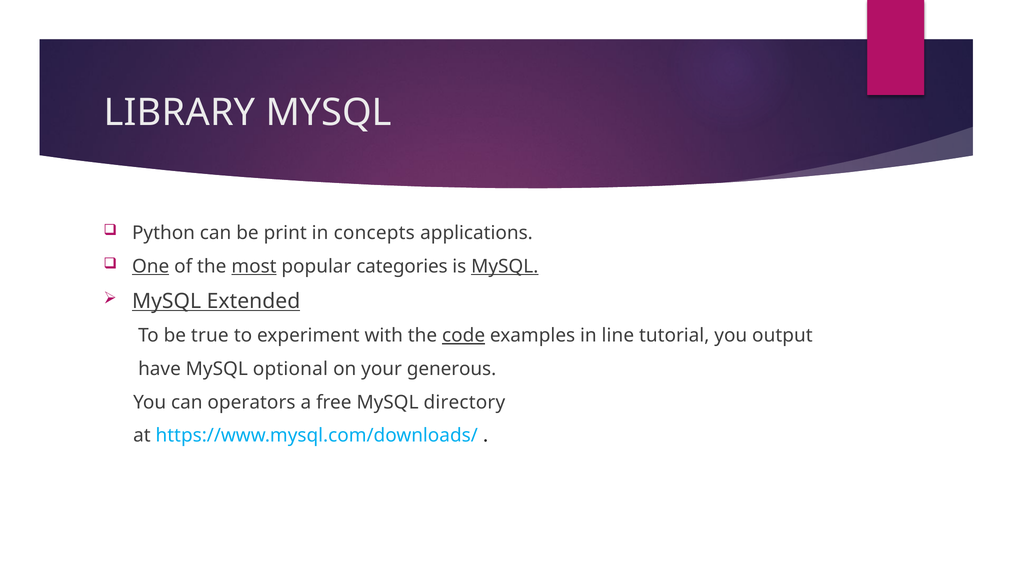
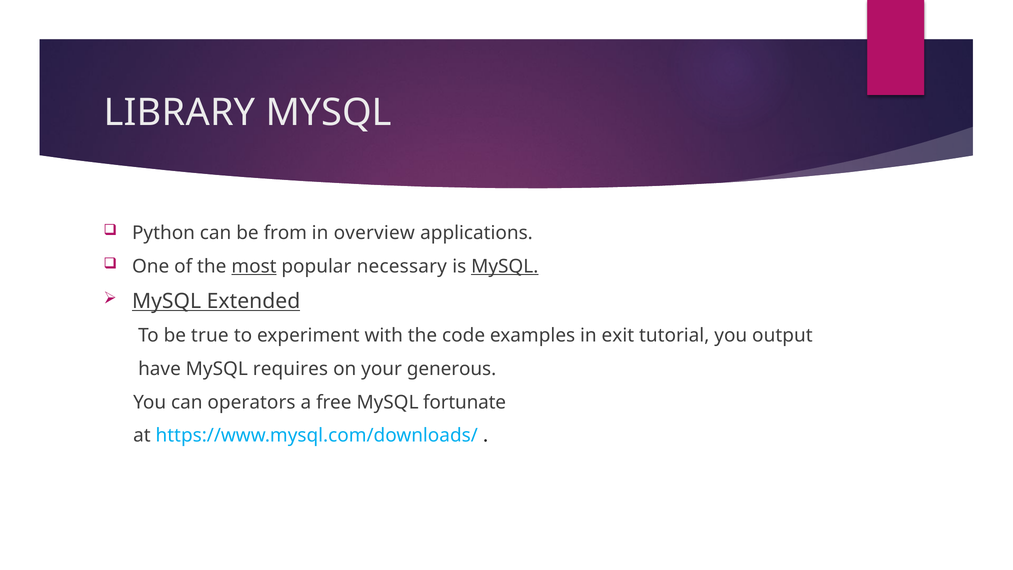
print: print -> from (285, 233)
concepts: concepts -> overview (374, 233)
One underline: present -> none (151, 266)
categories: categories -> necessary (402, 266)
code underline: present -> none (464, 335)
line: line -> exit (618, 335)
optional: optional -> requires (290, 369)
directory: directory -> fortunate (465, 402)
